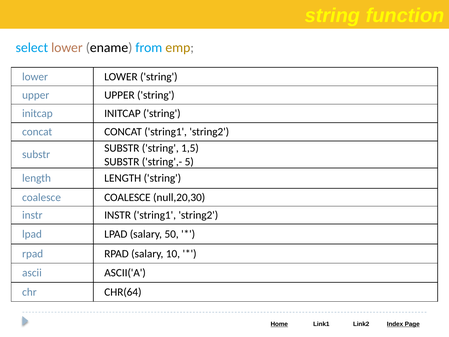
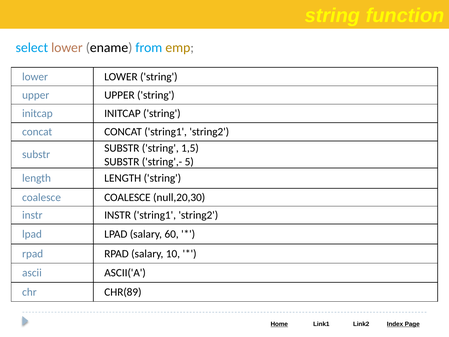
50: 50 -> 60 (172, 234)
CHR(64: CHR(64 -> CHR(89 (123, 292)
